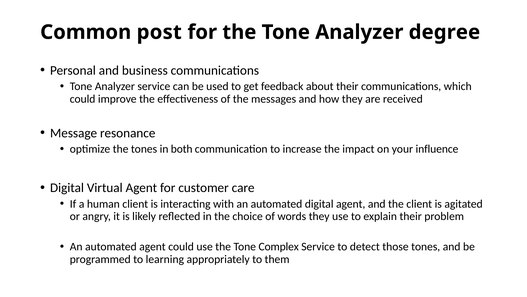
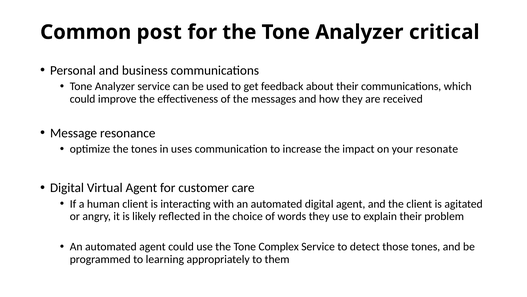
degree: degree -> critical (444, 32)
both: both -> uses (182, 149)
influence: influence -> resonate (437, 149)
